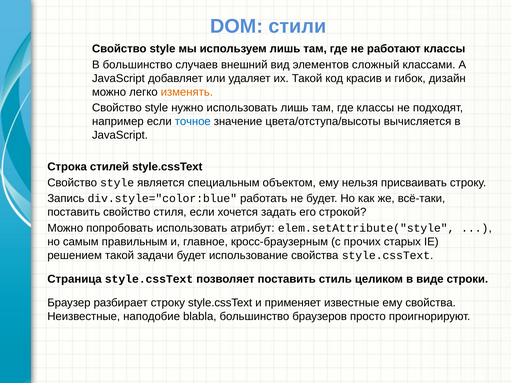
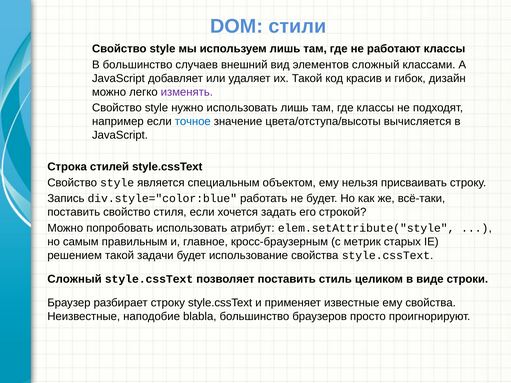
изменять colour: orange -> purple (187, 92)
прочих: прочих -> метрик (362, 242)
Страница: Страница -> Сложный (75, 279)
